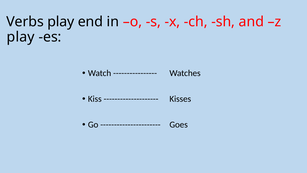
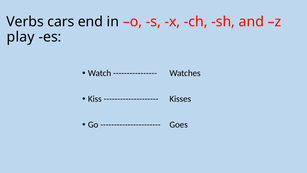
Verbs play: play -> cars (61, 22)
